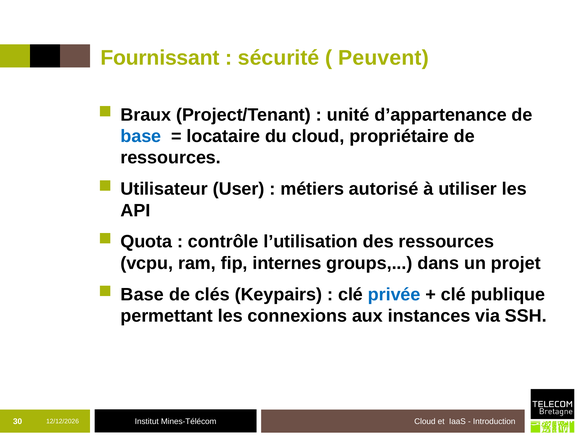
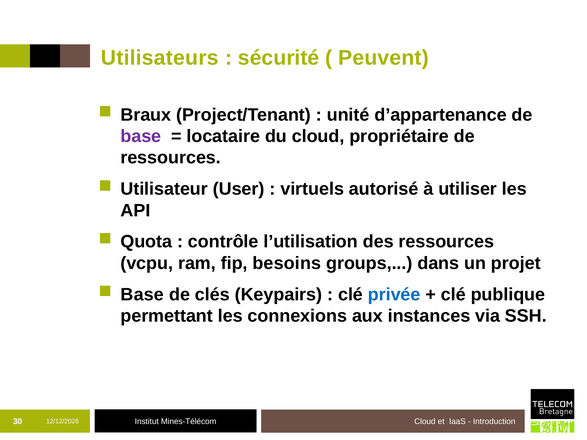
Fournissant: Fournissant -> Utilisateurs (160, 58)
base colour: blue -> purple (141, 136)
métiers: métiers -> virtuels (312, 189)
internes: internes -> besoins (287, 263)
